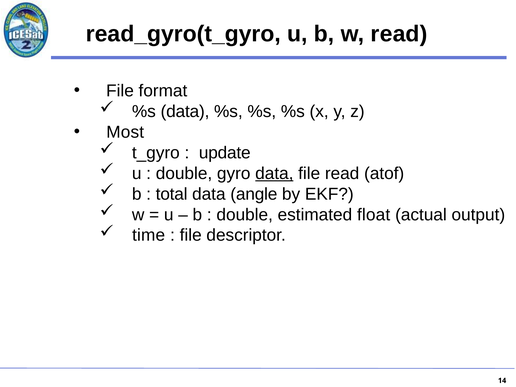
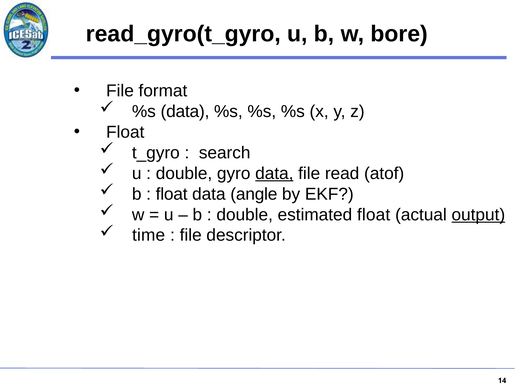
w read: read -> bore (399, 34)
Most: Most -> Float (125, 132)
update: update -> search (225, 153)
total: total -> float (172, 194)
output underline: none -> present (478, 215)
